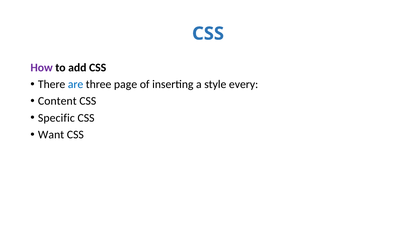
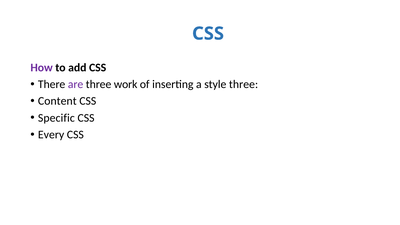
are colour: blue -> purple (76, 84)
page: page -> work (126, 84)
style every: every -> three (244, 84)
Want: Want -> Every (51, 135)
